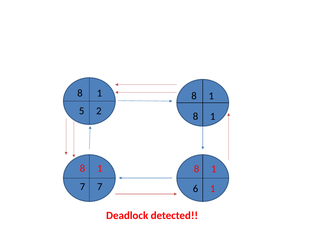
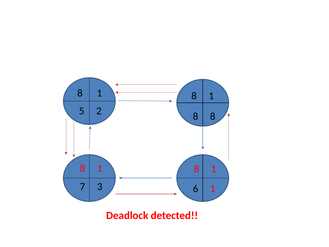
1: 1 -> 8 (213, 116)
7 7: 7 -> 3 (100, 186)
